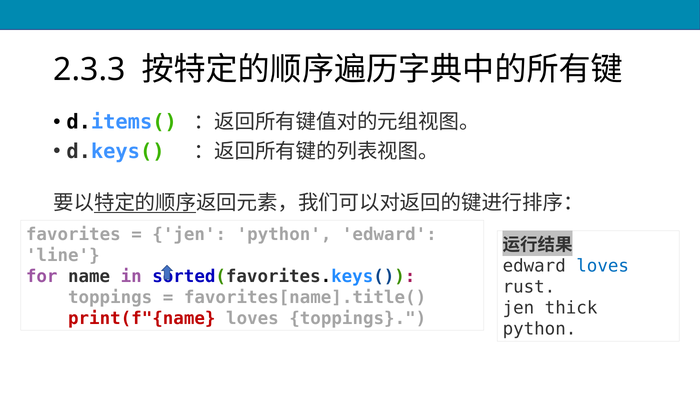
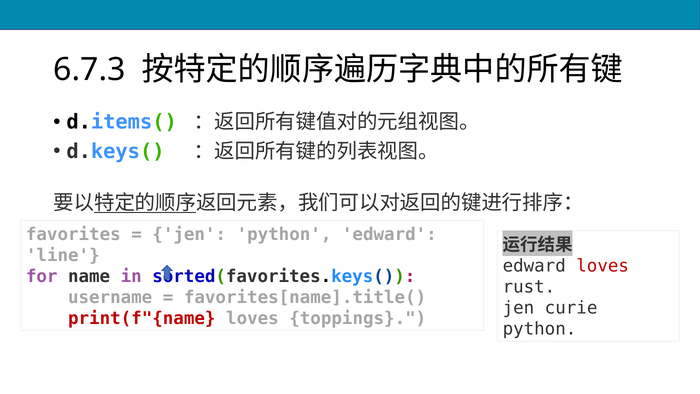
2.3.3: 2.3.3 -> 6.7.3 (89, 69)
loves colour: blue -> red (603, 266)
toppings: toppings -> username (110, 297)
thick: thick -> curie (571, 308)
